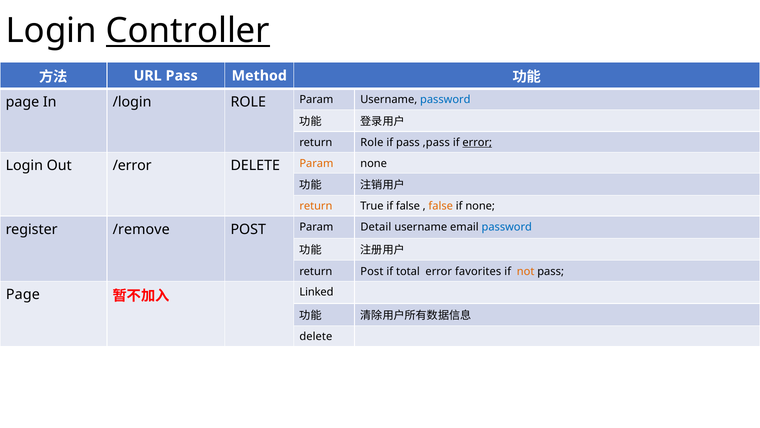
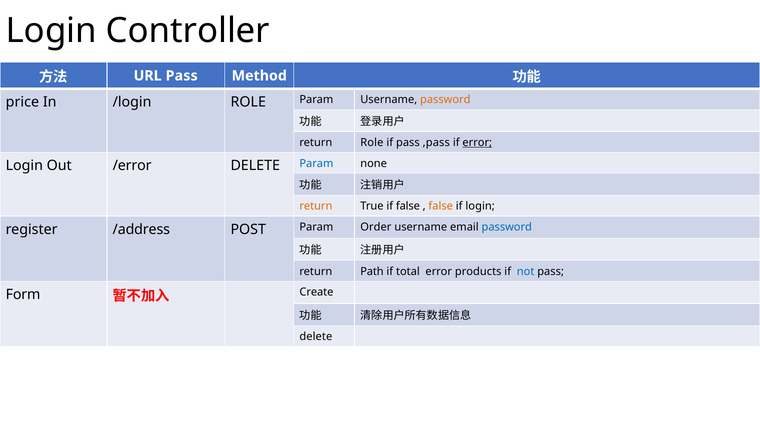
Controller underline: present -> none (188, 31)
page: page -> price (22, 102)
password colour: blue -> orange (445, 100)
Param colour: orange -> blue (316, 163)
if none: none -> login (480, 206)
/remove: /remove -> /address (141, 229)
Detail: Detail -> Order (376, 227)
return Post: Post -> Path (372, 271)
favorites: favorites -> products (478, 271)
not colour: orange -> blue (526, 271)
Page: Page -> Form (23, 294)
Linked: Linked -> Create (316, 292)
